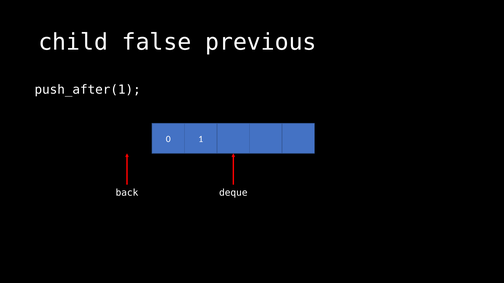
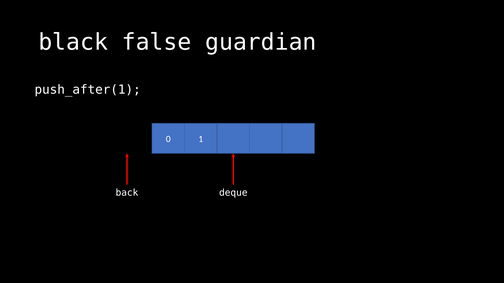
child: child -> black (73, 42)
previous: previous -> guardian (261, 42)
